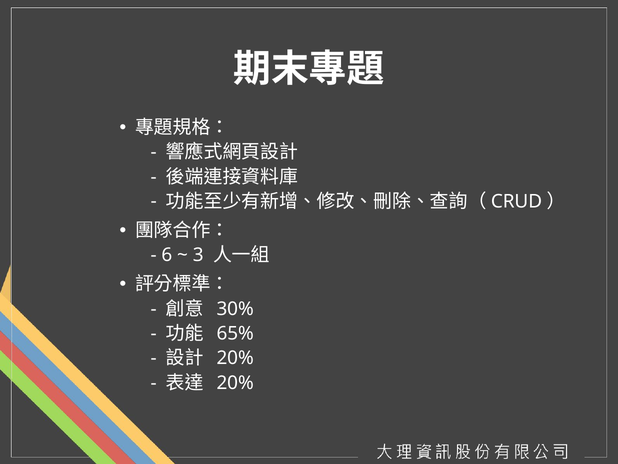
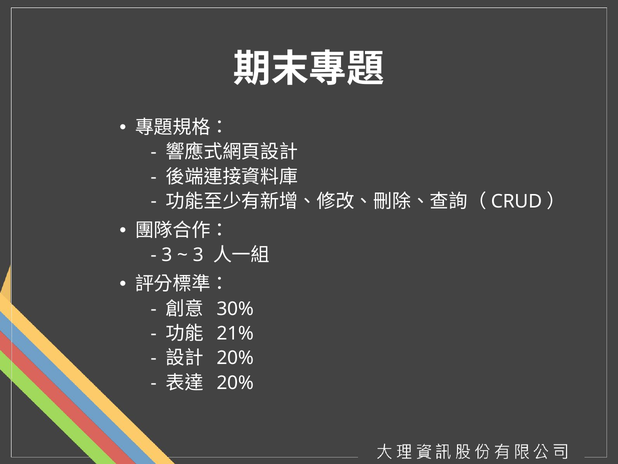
6: 6 -> 3 (167, 255)
65%: 65% -> 21% (235, 333)
